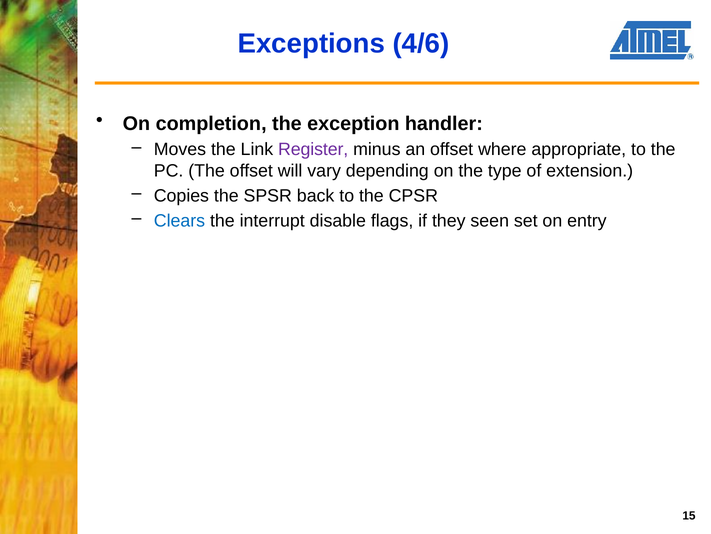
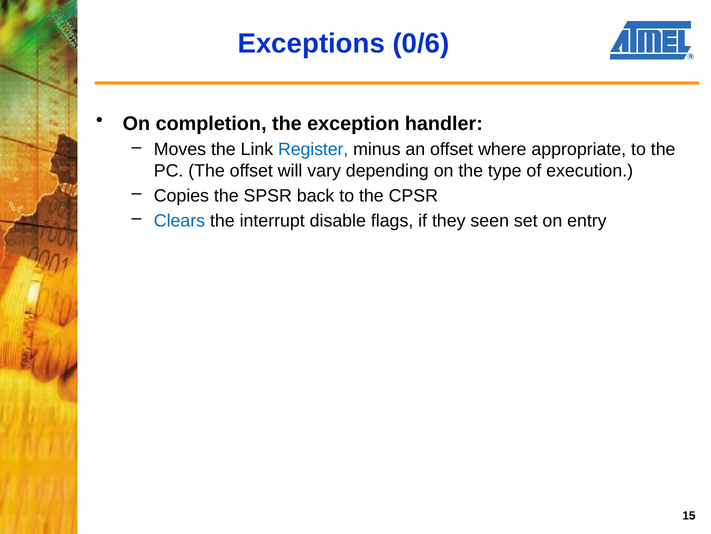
4/6: 4/6 -> 0/6 (421, 43)
Register colour: purple -> blue (313, 149)
extension: extension -> execution (590, 171)
